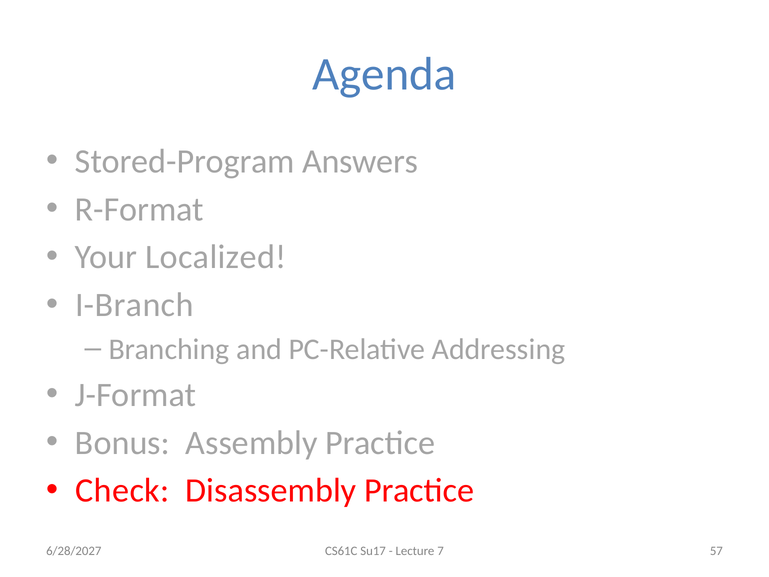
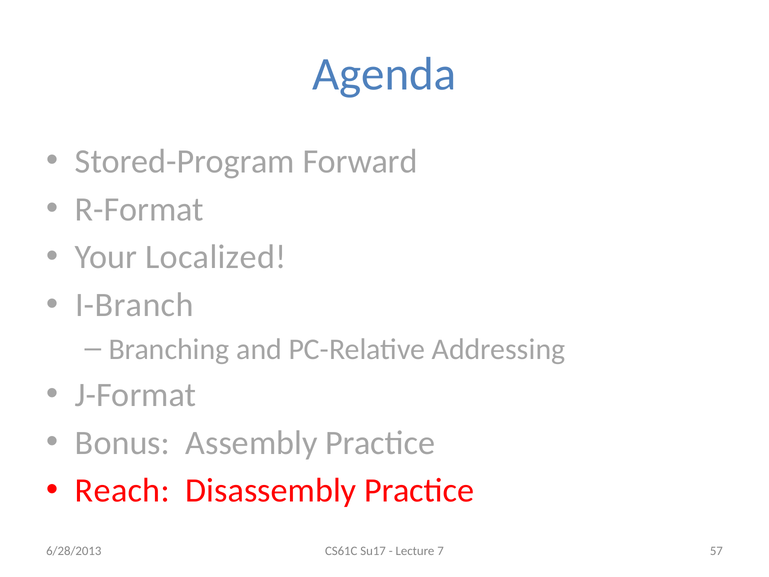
Answers: Answers -> Forward (360, 161)
Check: Check -> Reach (122, 490)
6/28/2027: 6/28/2027 -> 6/28/2013 (74, 551)
